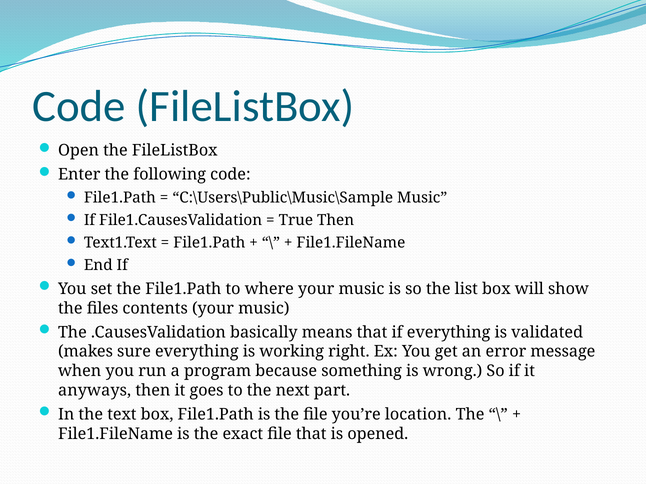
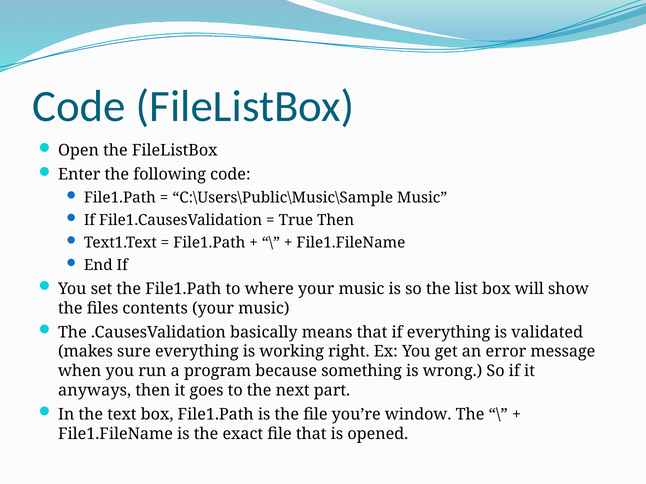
location: location -> window (418, 415)
